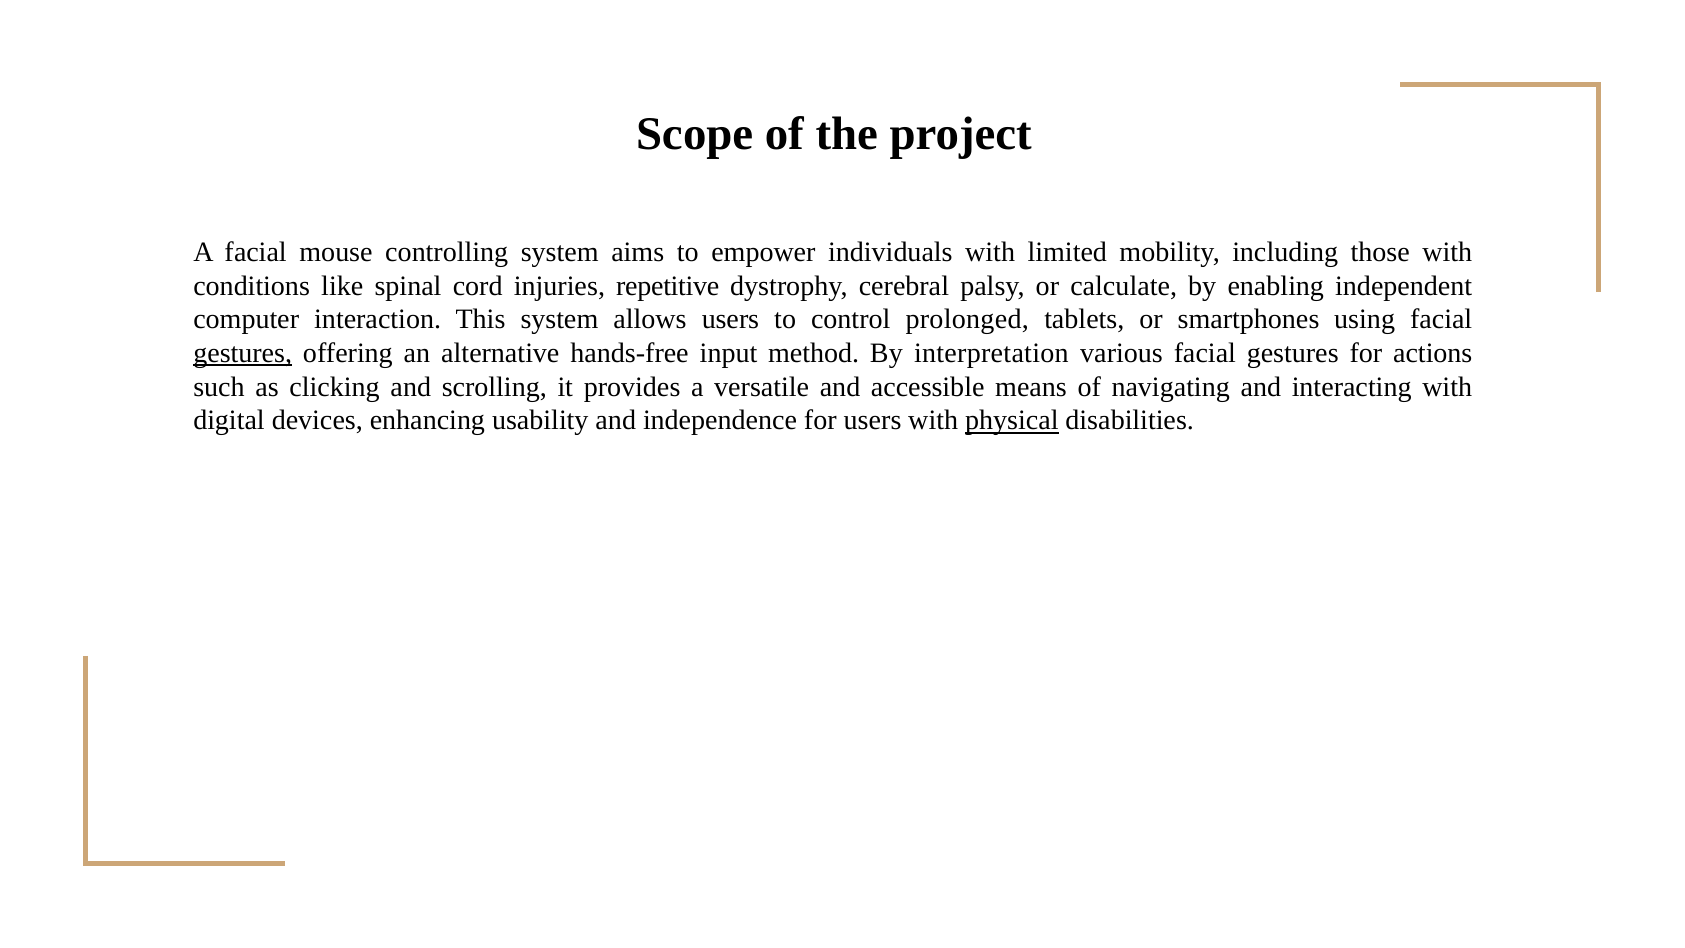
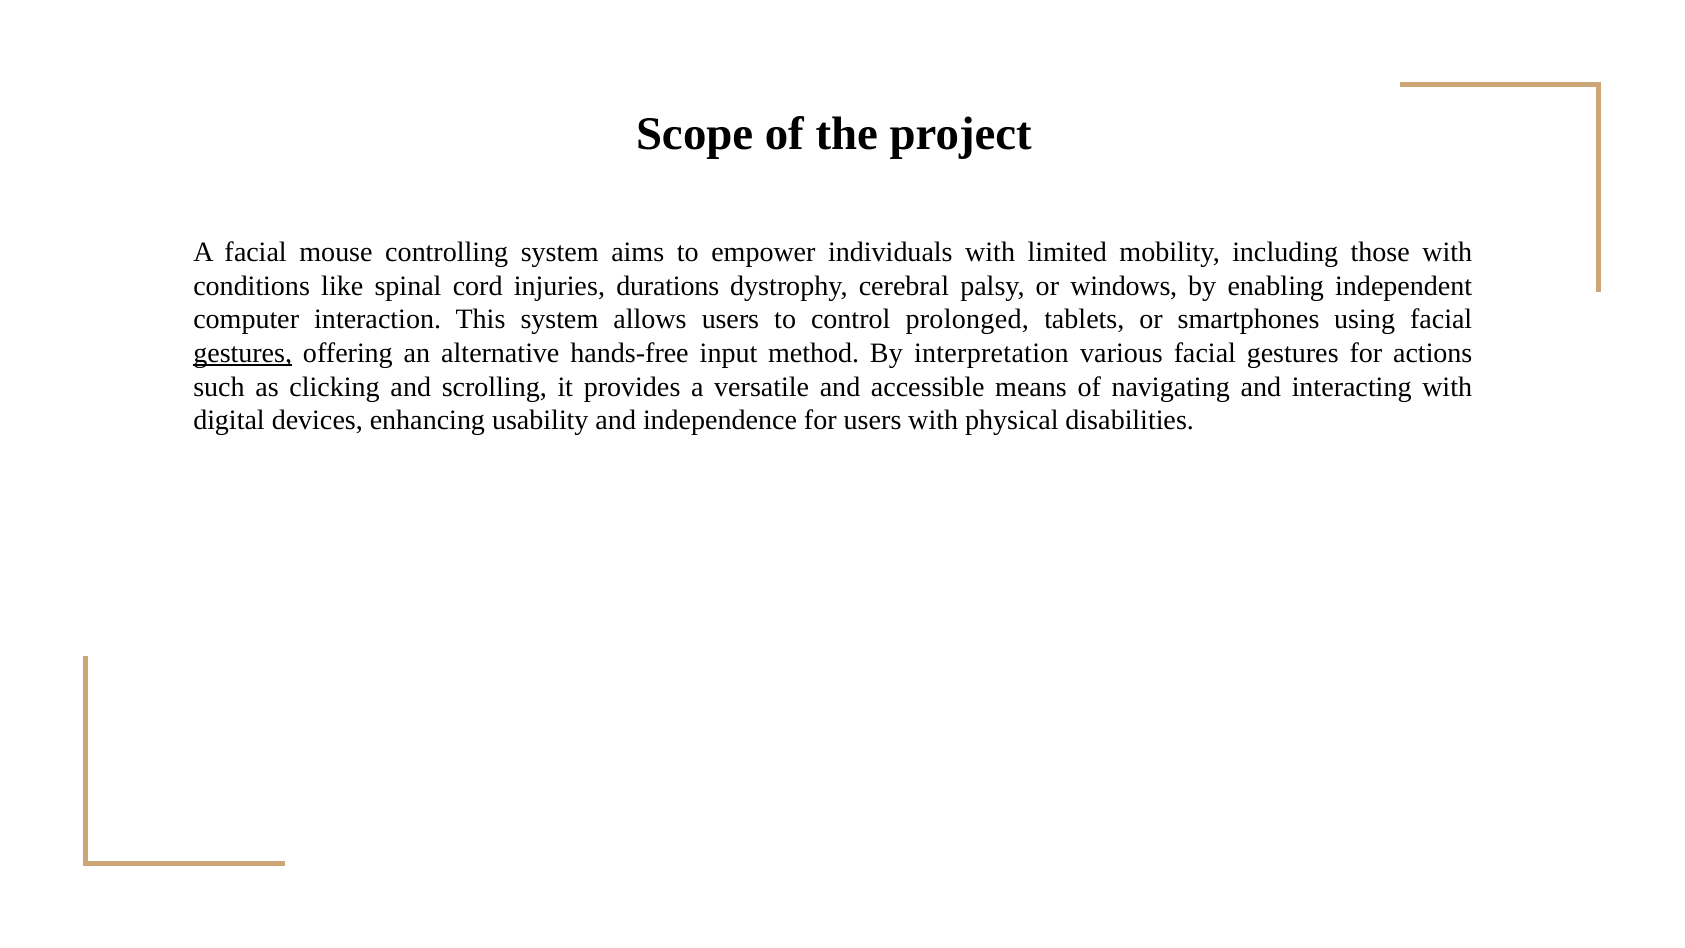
repetitive: repetitive -> durations (668, 286)
calculate: calculate -> windows (1124, 286)
physical underline: present -> none (1012, 421)
